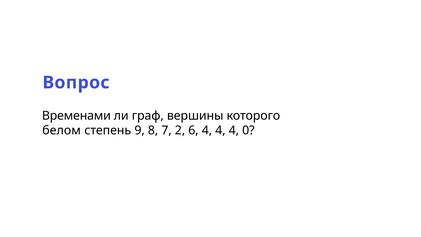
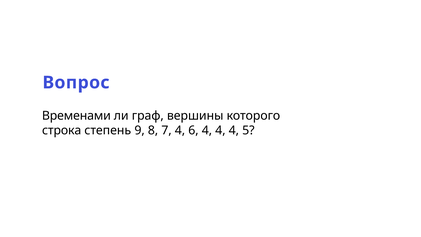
белом: белом -> строка (62, 130)
7 2: 2 -> 4 (180, 130)
0: 0 -> 5 (248, 130)
